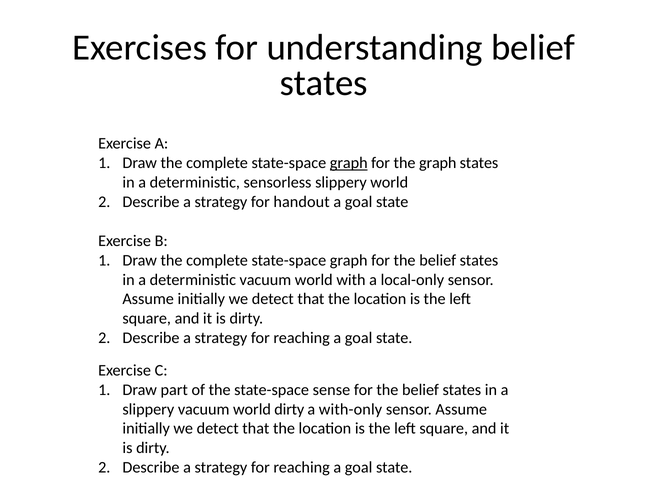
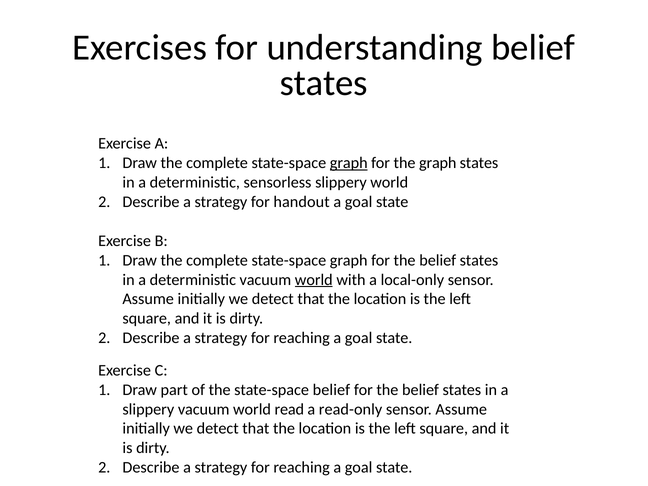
world underline: none -> present (314, 280)
state-space sense: sense -> belief (331, 390)
world dirty: dirty -> read (289, 409)
with-only: with-only -> read-only (351, 409)
